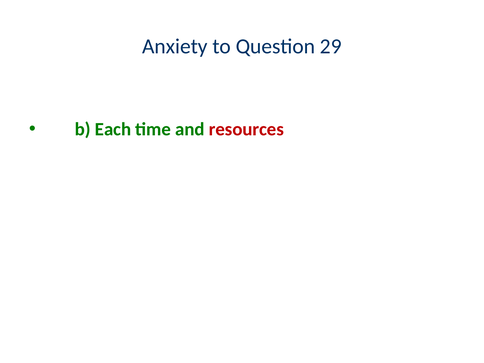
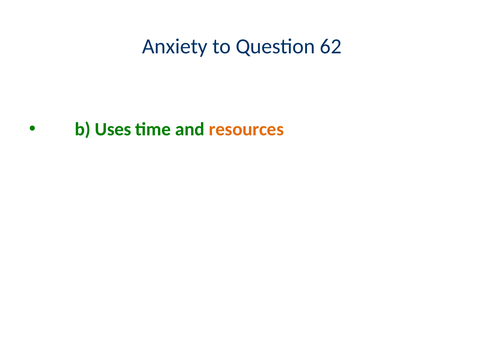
29: 29 -> 62 (331, 46)
Each: Each -> Uses (113, 129)
resources colour: red -> orange (246, 129)
